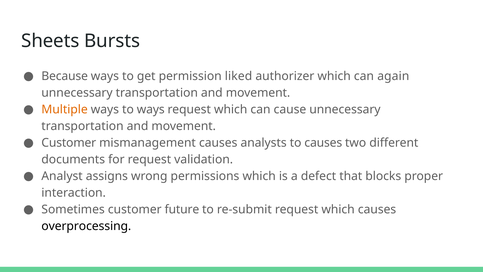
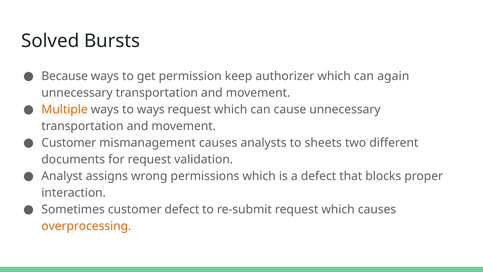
Sheets: Sheets -> Solved (50, 41)
liked: liked -> keep (239, 76)
to causes: causes -> sheets (323, 143)
customer future: future -> defect (182, 209)
overprocessing colour: black -> orange (86, 226)
